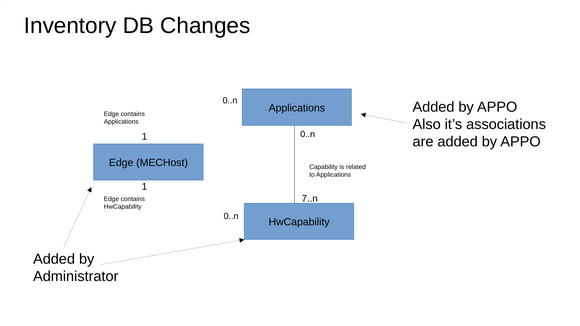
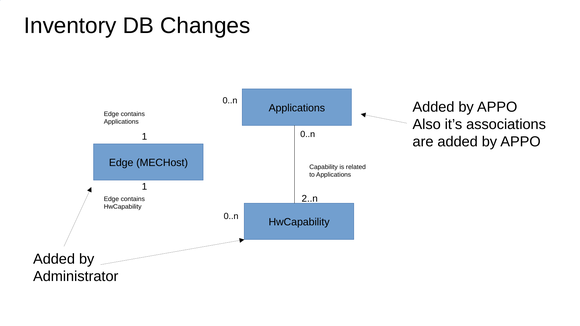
7..n: 7..n -> 2..n (310, 199)
